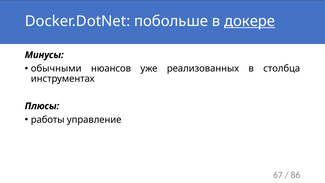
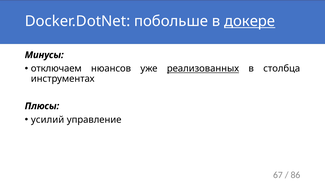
обычными: обычными -> отключаем (56, 69)
реализованных underline: none -> present (203, 69)
работы: работы -> усилий (48, 120)
